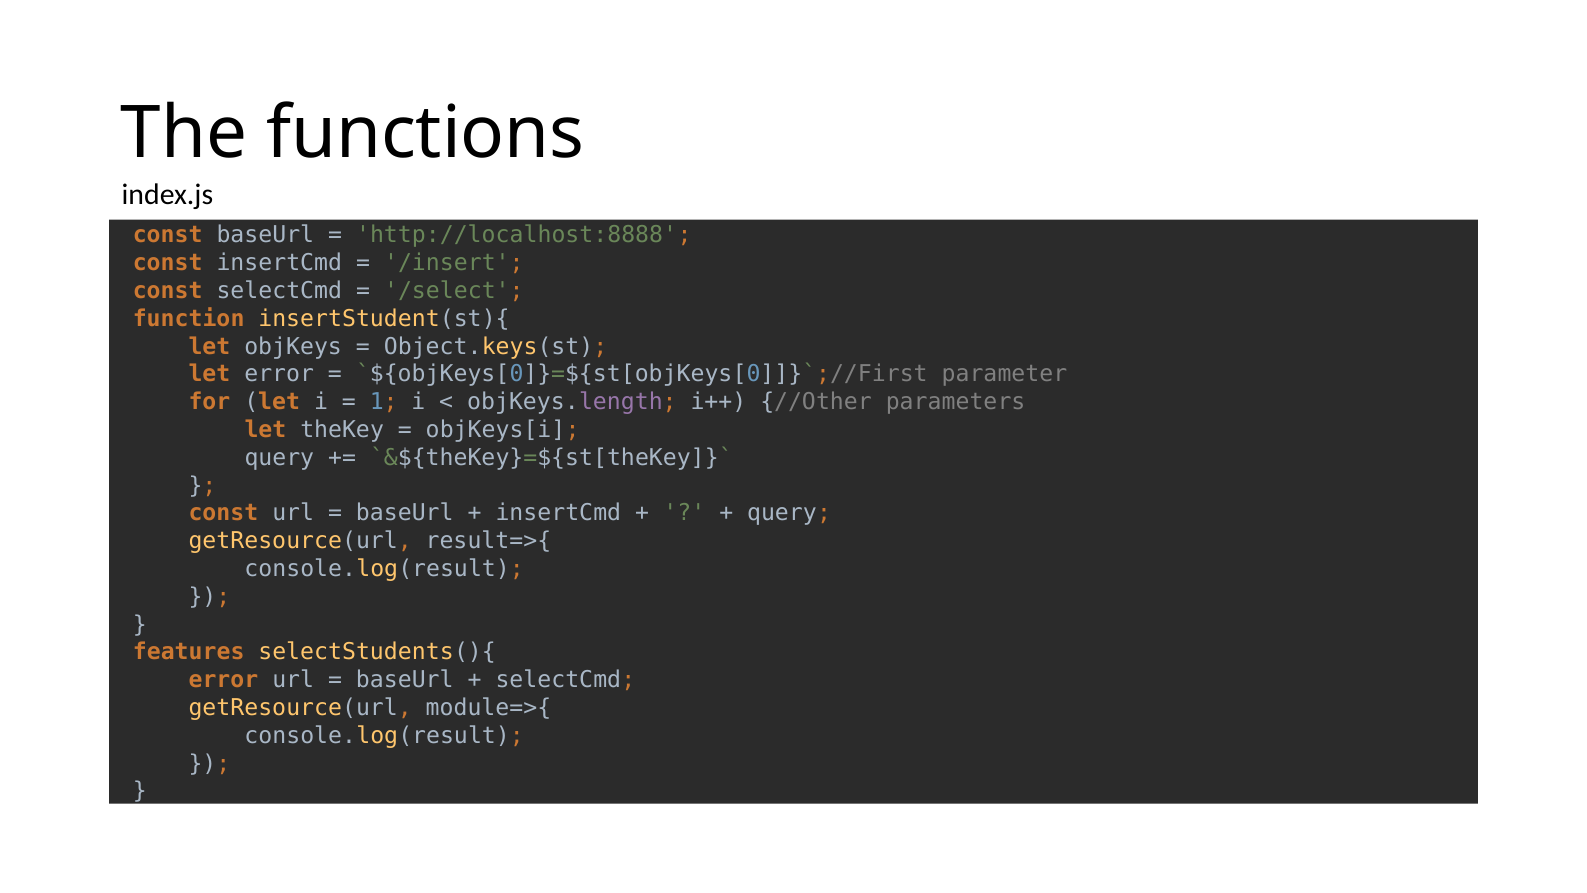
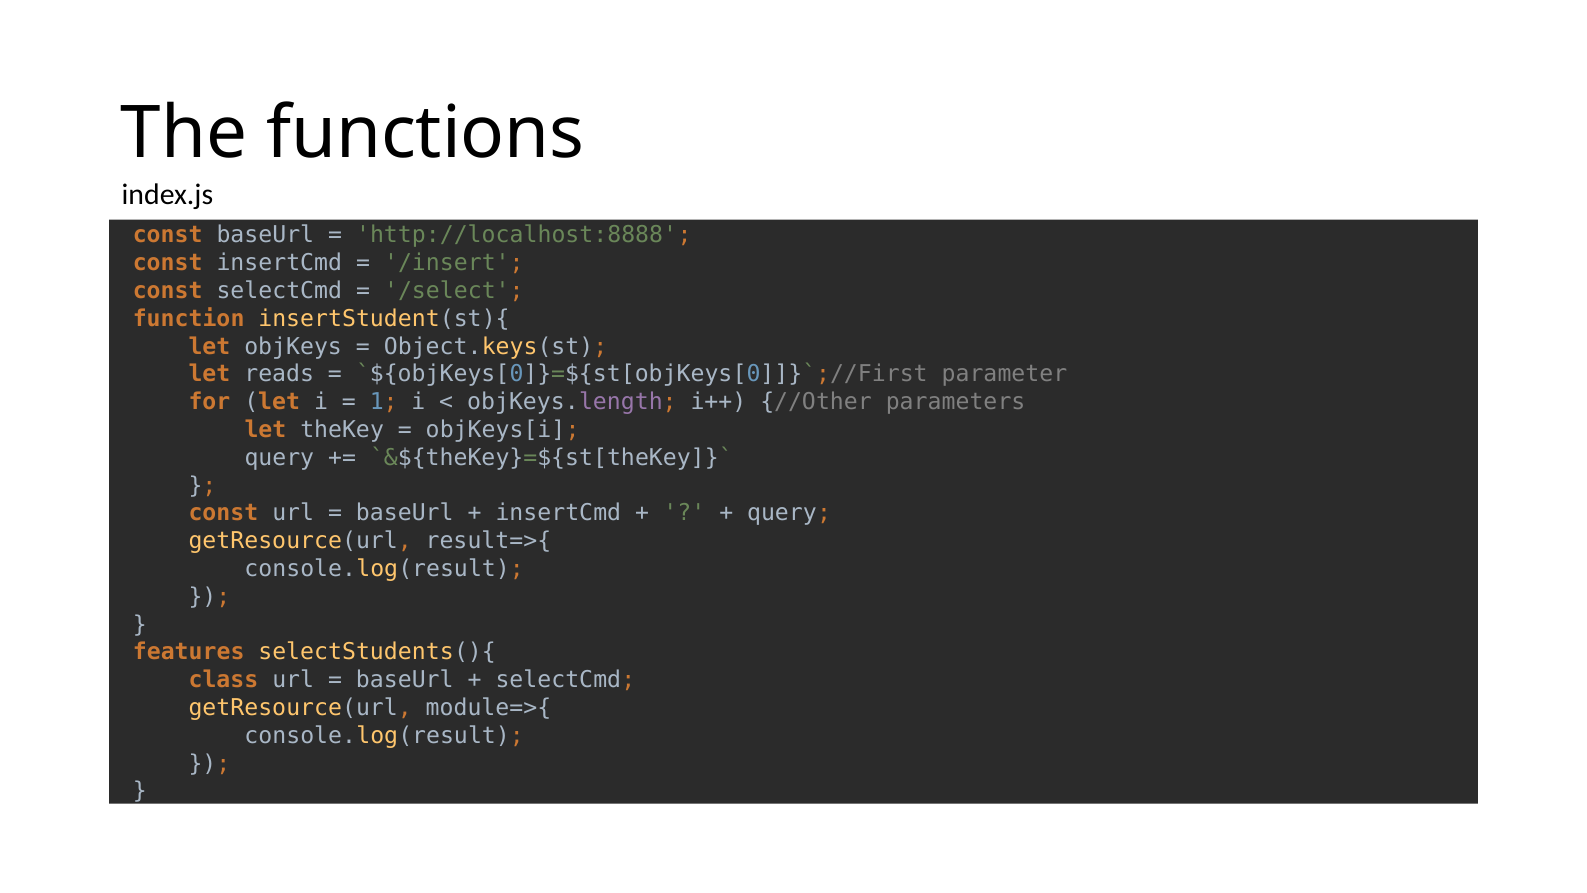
let error: error -> reads (279, 374)
error: error -> class (223, 680)
